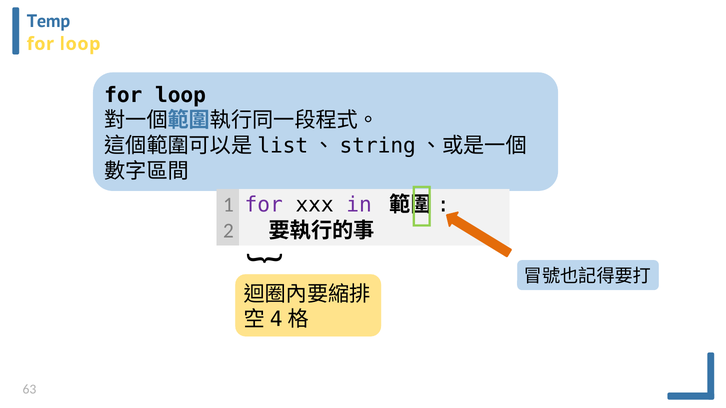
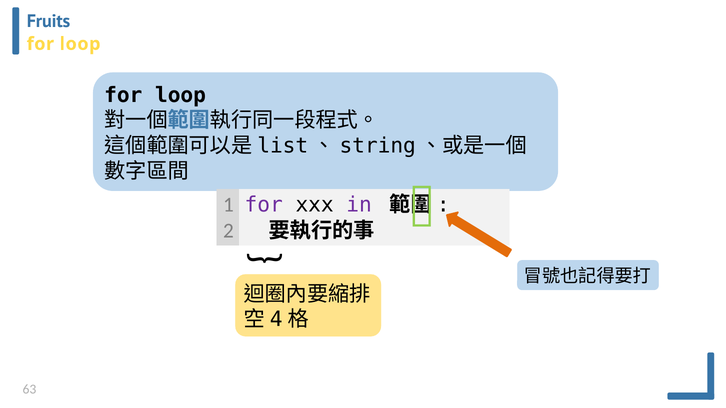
Temp: Temp -> Fruits (48, 21)
